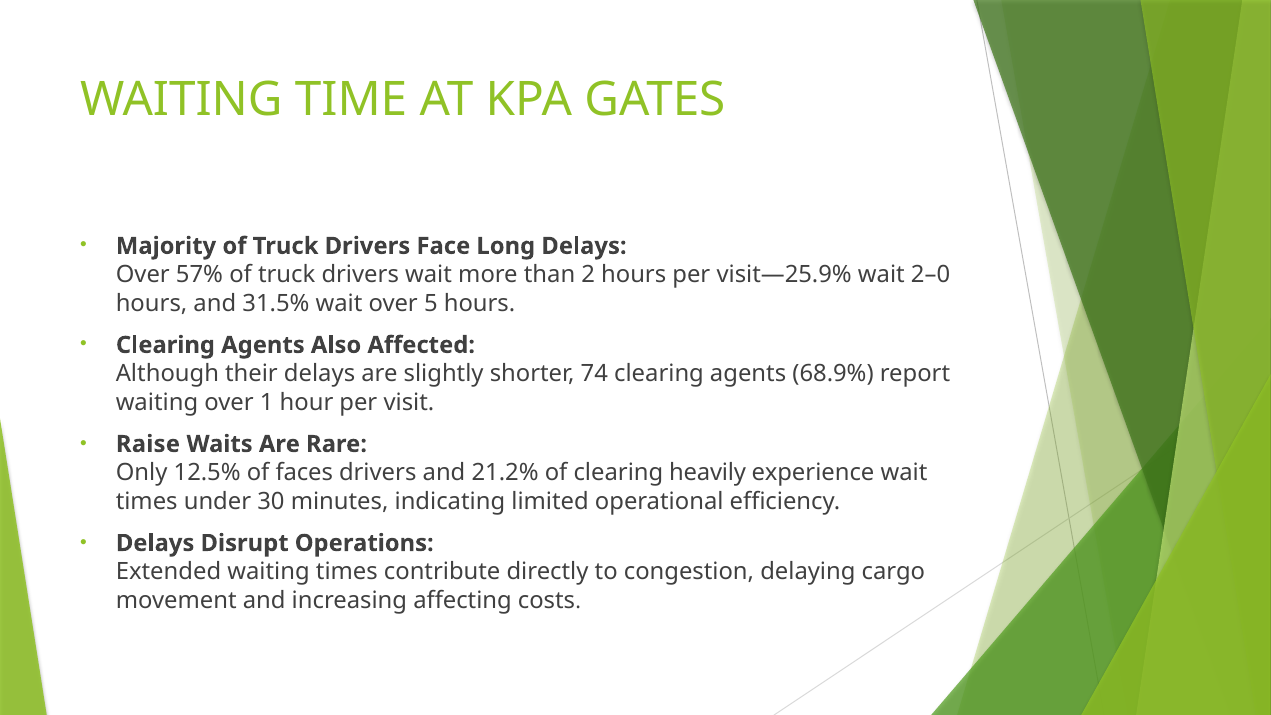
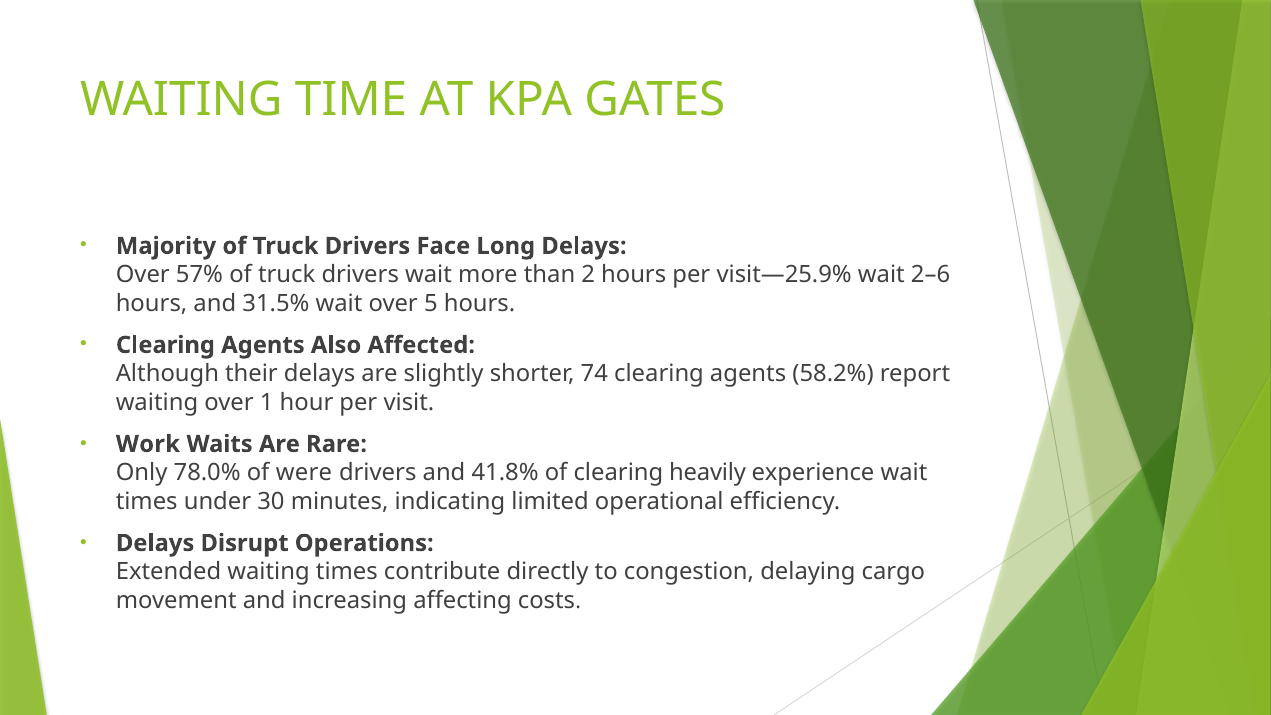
2–0: 2–0 -> 2–6 (931, 275)
68.9%: 68.9% -> 58.2% (833, 374)
Raise: Raise -> Work (148, 444)
12.5%: 12.5% -> 78.0% (207, 473)
faces: faces -> were (304, 473)
21.2%: 21.2% -> 41.8% (505, 473)
